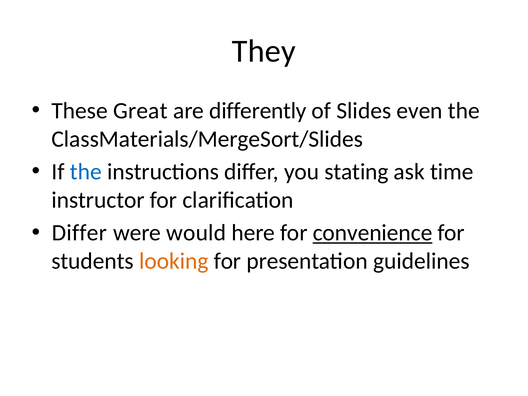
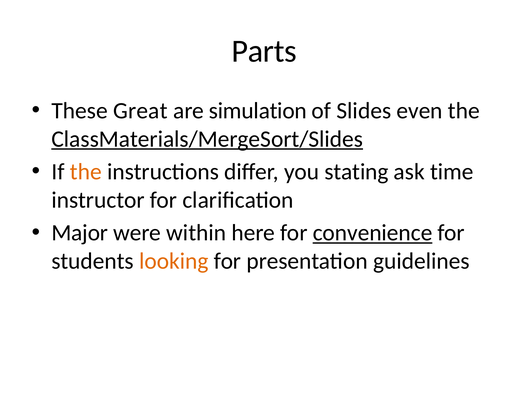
They: They -> Parts (264, 51)
differently: differently -> simulation (258, 111)
ClassMaterials/MergeSort/Slides underline: none -> present (207, 139)
the colour: blue -> orange (86, 172)
Differ: Differ -> Major (80, 233)
would: would -> within (196, 233)
